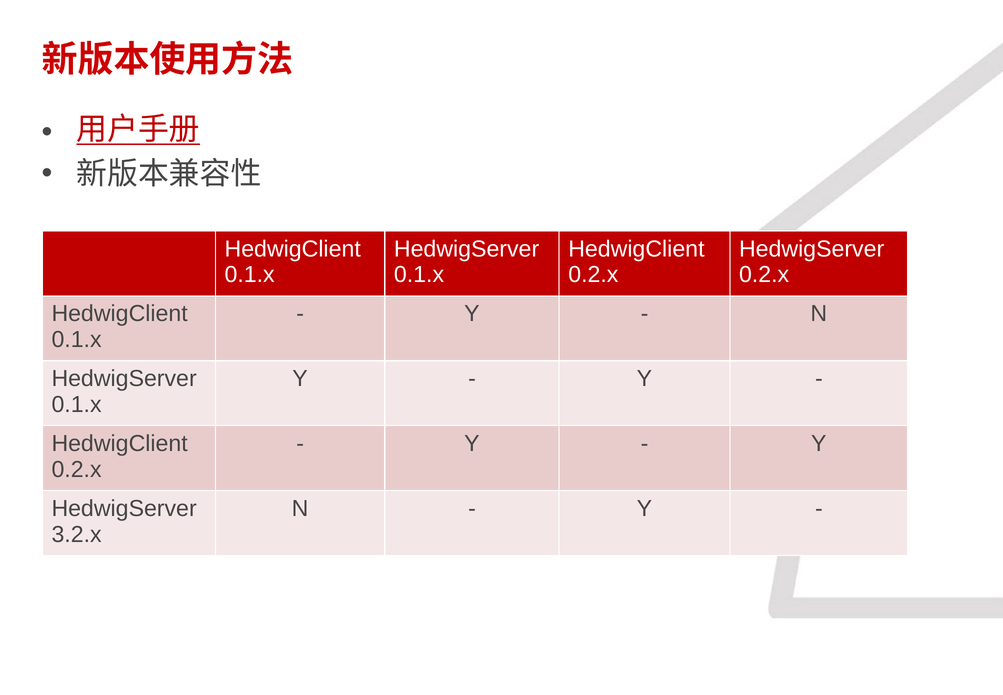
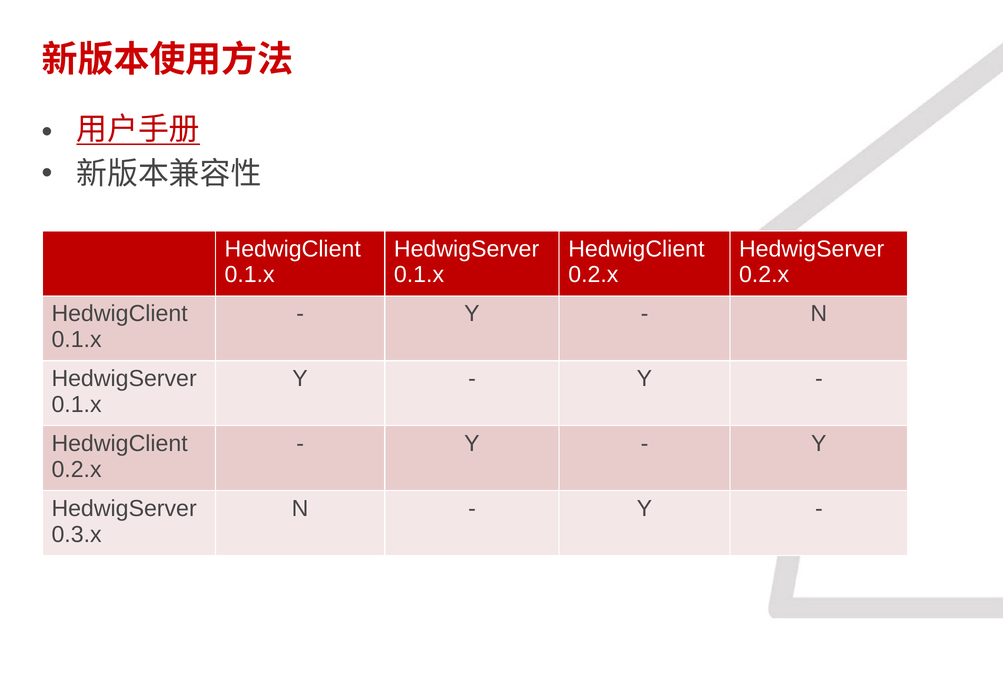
3.2.x: 3.2.x -> 0.3.x (77, 534)
